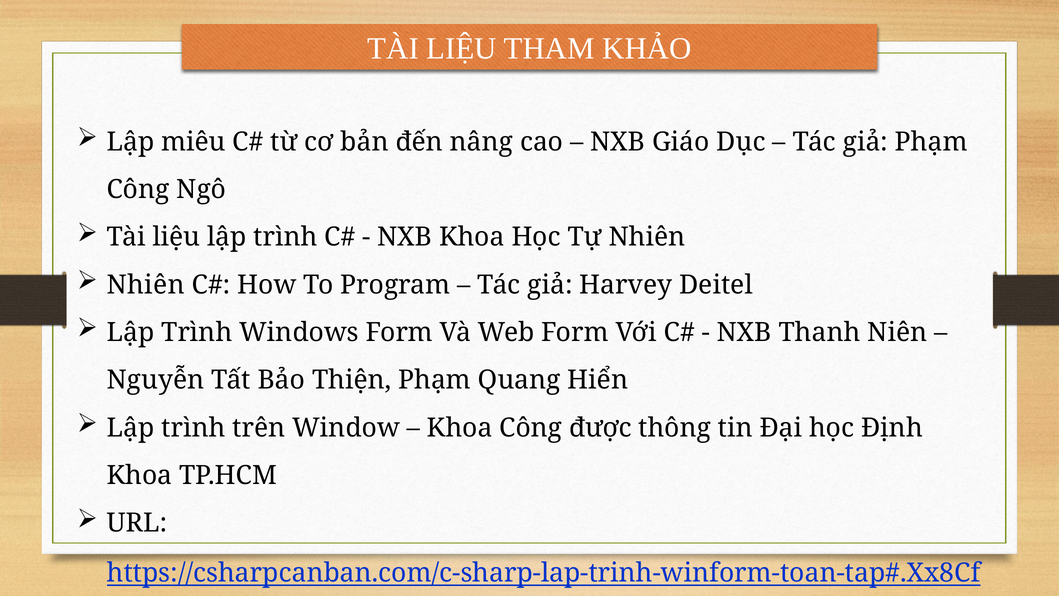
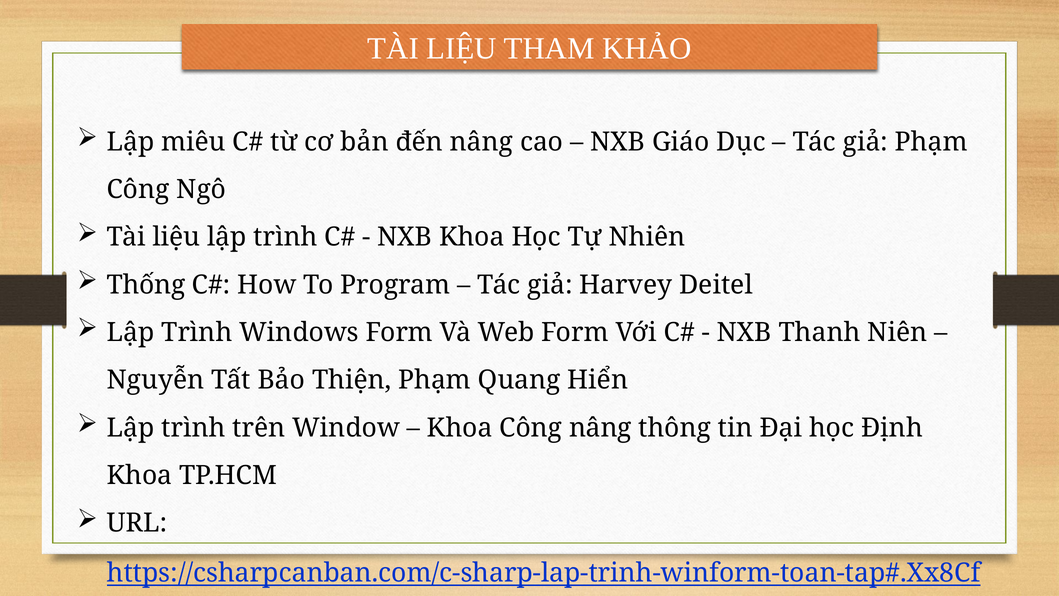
Nhiên: Nhiên -> Thống (146, 285)
Công được: được -> nâng (600, 428)
